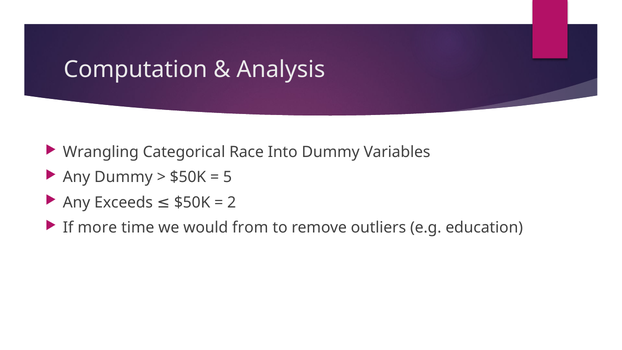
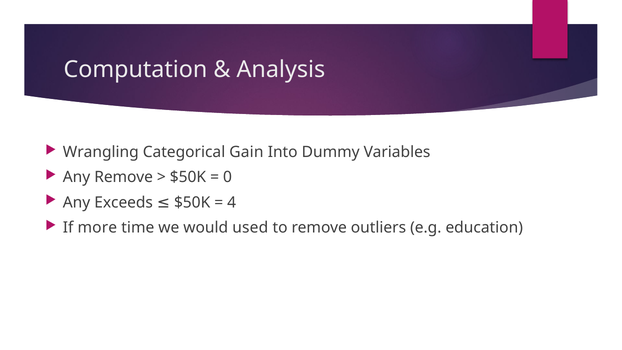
Race: Race -> Gain (246, 152)
Any Dummy: Dummy -> Remove (124, 177)
5: 5 -> 0 (227, 177)
2: 2 -> 4 (232, 202)
from: from -> used (250, 228)
